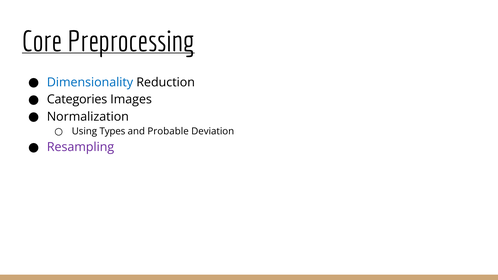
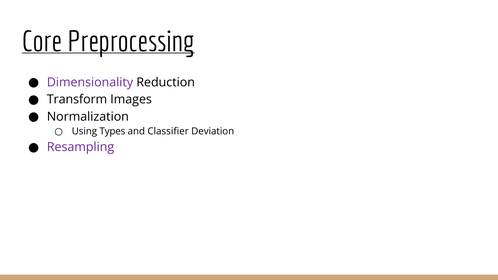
Dimensionality colour: blue -> purple (90, 82)
Categories: Categories -> Transform (77, 99)
Probable: Probable -> Classifier (168, 131)
